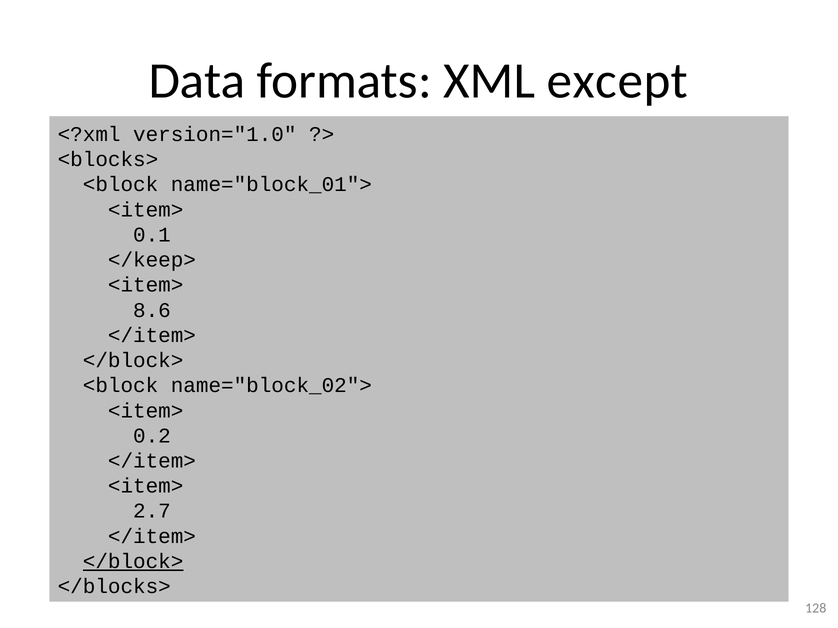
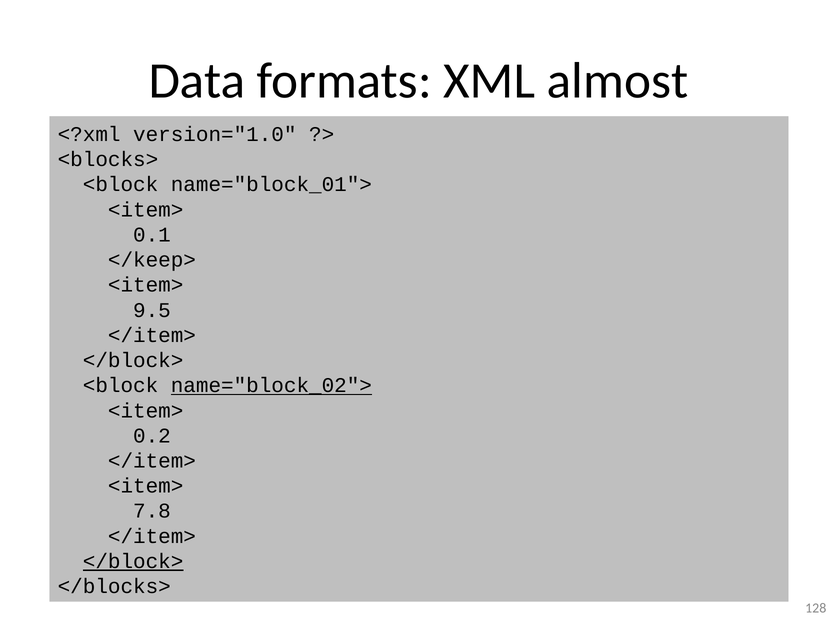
except: except -> almost (618, 81)
8.6: 8.6 -> 9.5 (152, 310)
name="block_02"> underline: none -> present (271, 386)
2.7: 2.7 -> 7.8 (152, 511)
